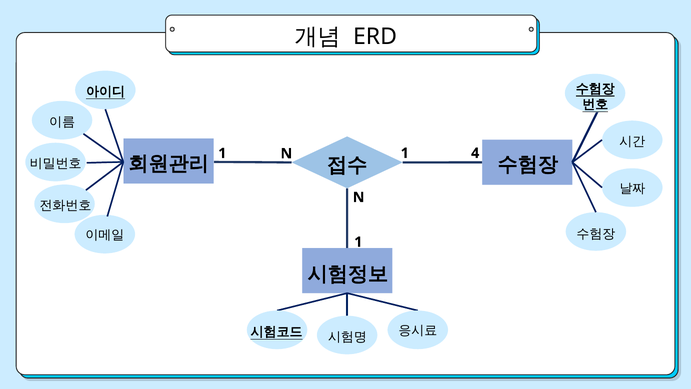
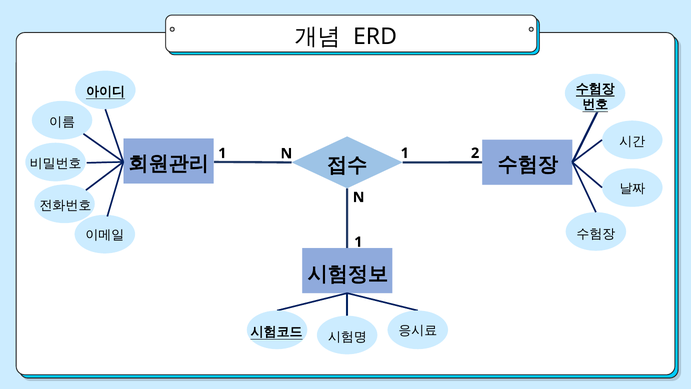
4: 4 -> 2 (475, 153)
